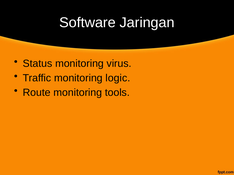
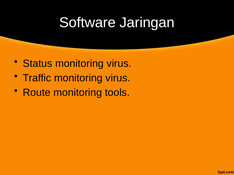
Traffic monitoring logic: logic -> virus (118, 78)
